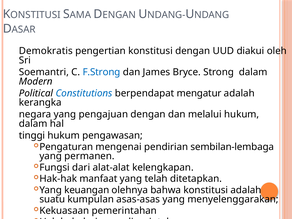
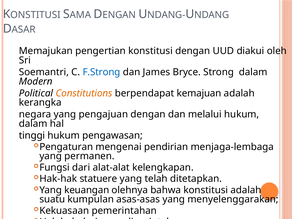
Demokratis: Demokratis -> Memajukan (46, 51)
Constitutions colour: blue -> orange (84, 93)
mengatur: mengatur -> kemajuan (199, 93)
sembilan-lembaga: sembilan-lembaga -> menjaga-lembaga (232, 147)
manfaat: manfaat -> statuere (98, 179)
